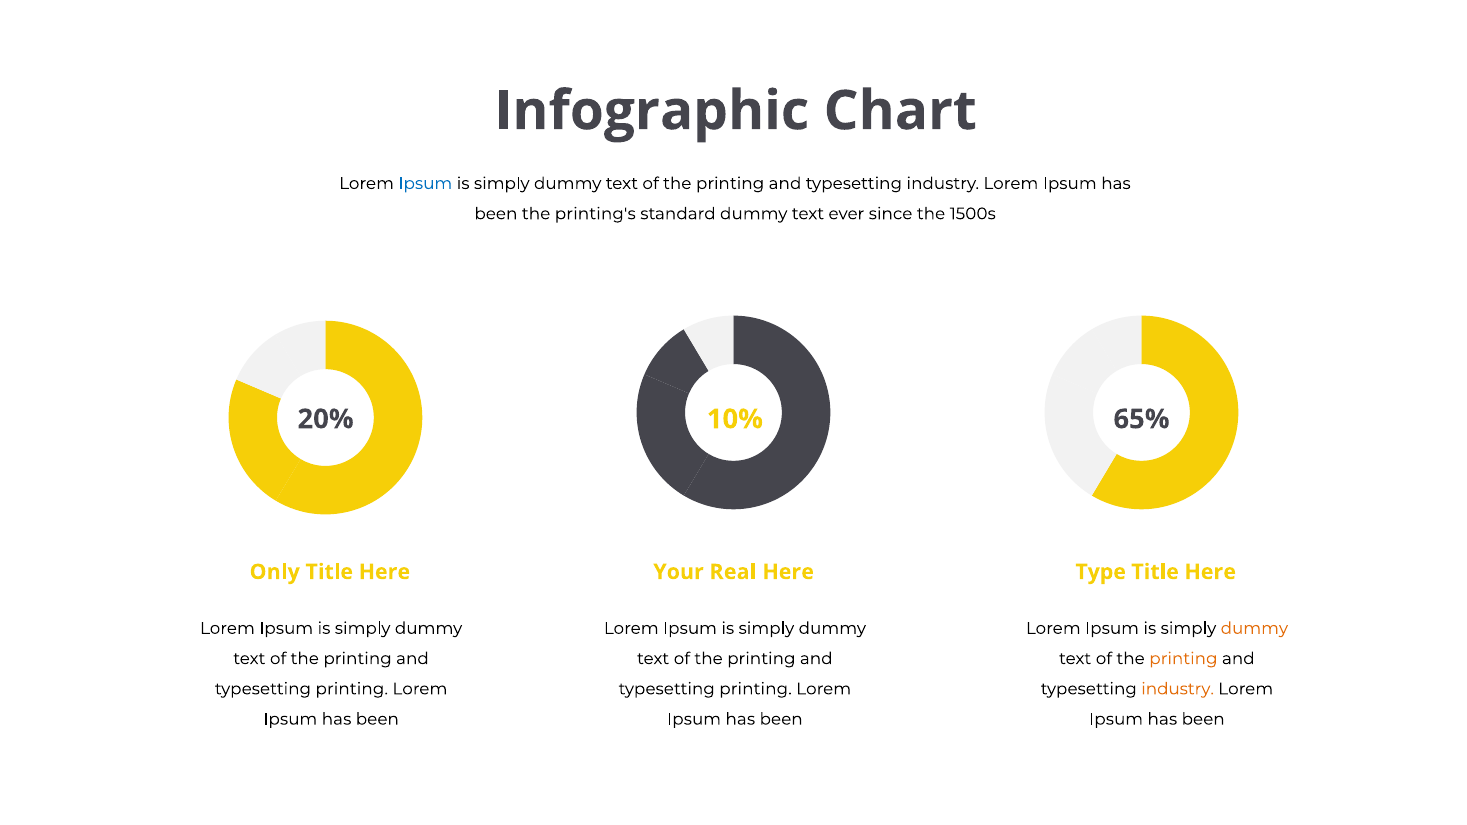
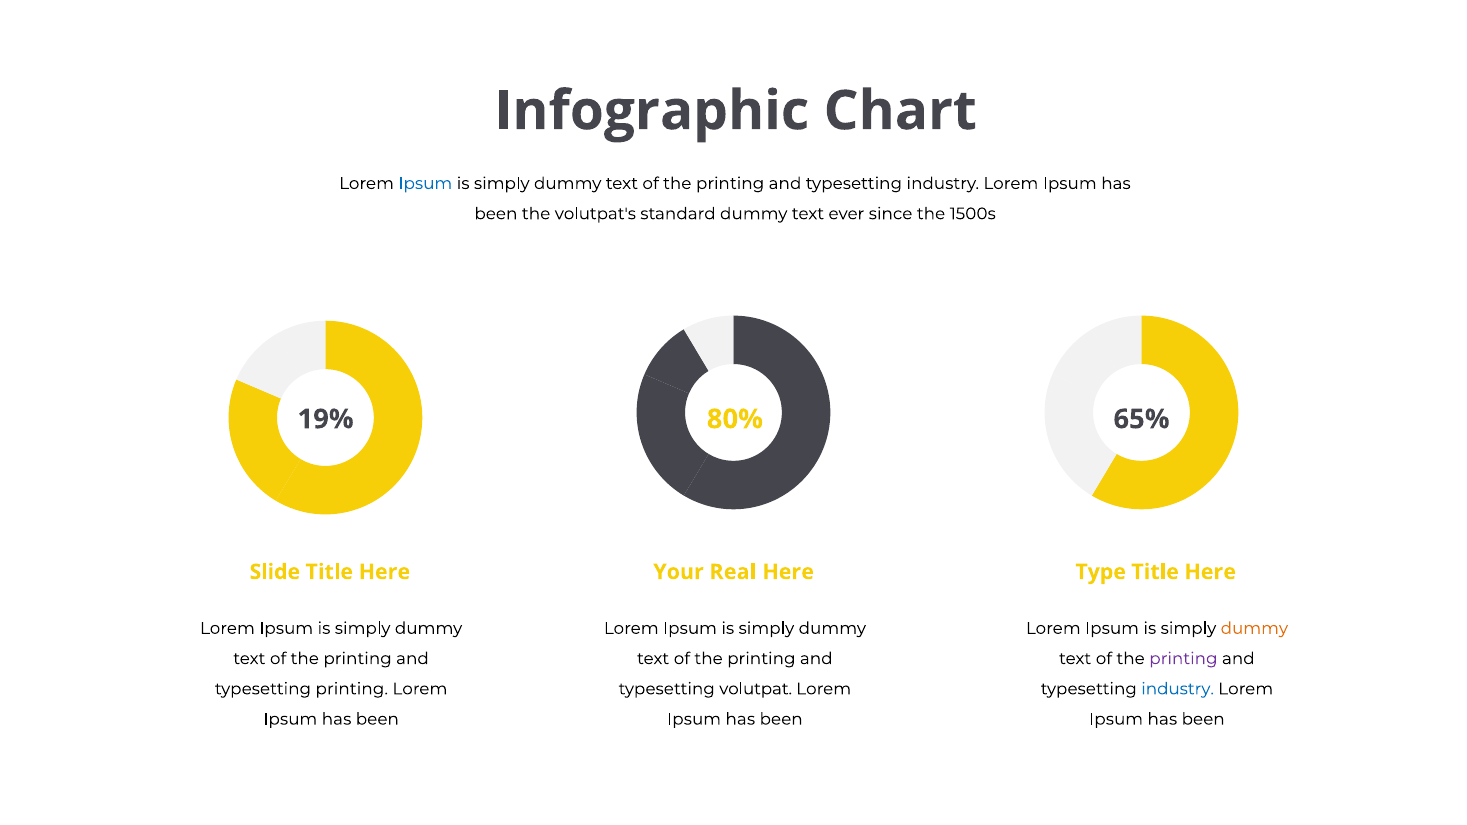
printing's: printing's -> volutpat's (595, 214)
20%: 20% -> 19% (326, 419)
10%: 10% -> 80% (735, 419)
Only: Only -> Slide (275, 572)
printing colour: orange -> purple (1183, 659)
printing: printing -> volutpat (756, 689)
industry colour: orange -> blue (1178, 689)
